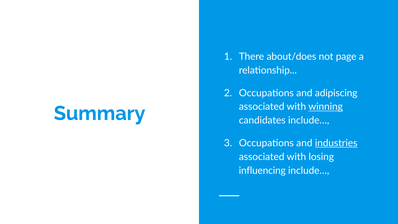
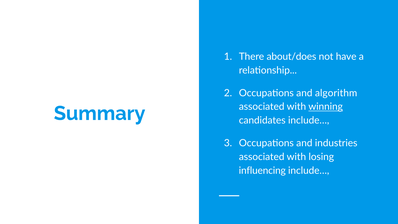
page: page -> have (346, 57)
adipiscing: adipiscing -> algorithm (336, 93)
industries underline: present -> none (336, 143)
